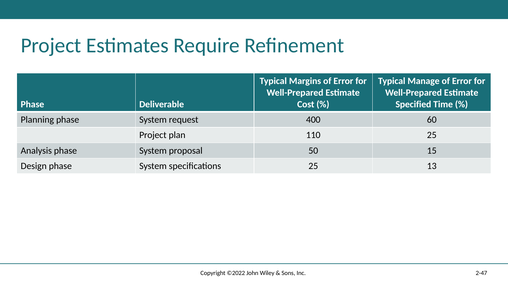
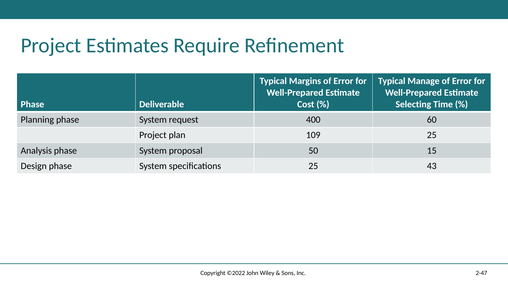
Specified: Specified -> Selecting (413, 104)
110: 110 -> 109 (313, 135)
13: 13 -> 43 (432, 166)
